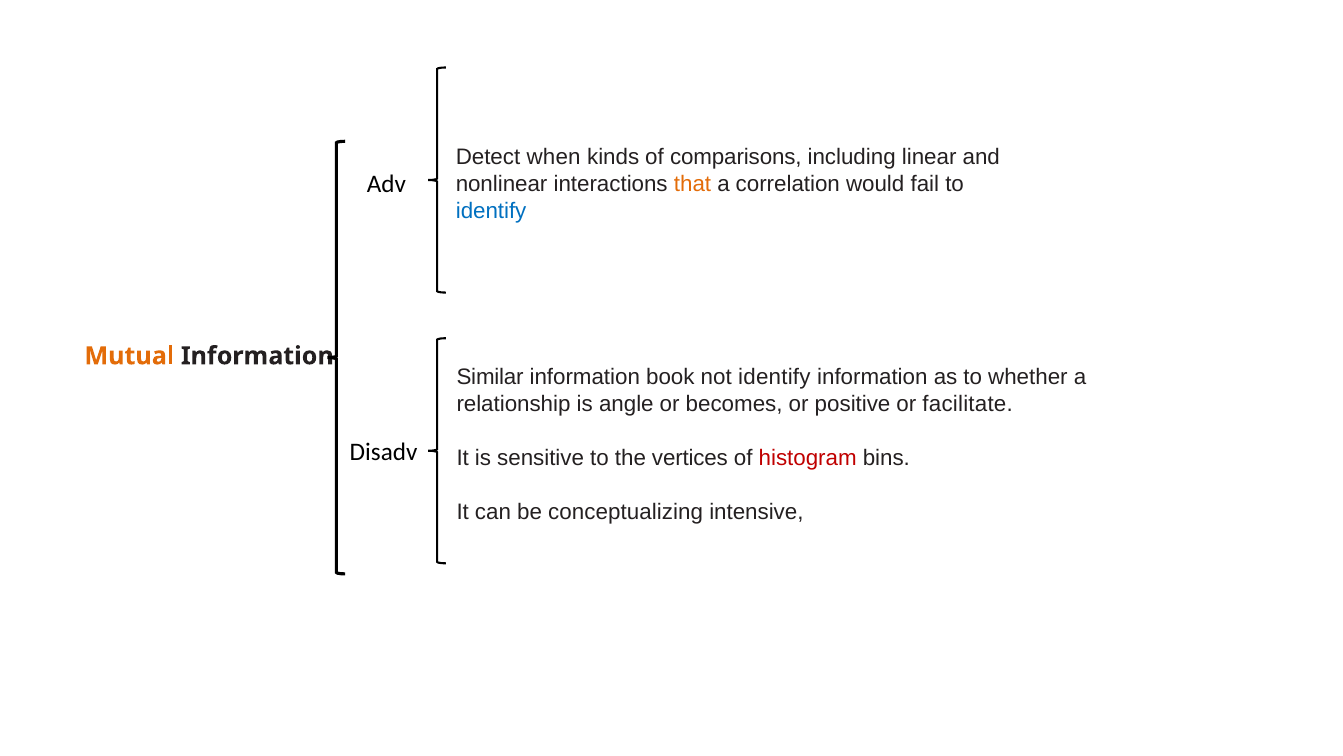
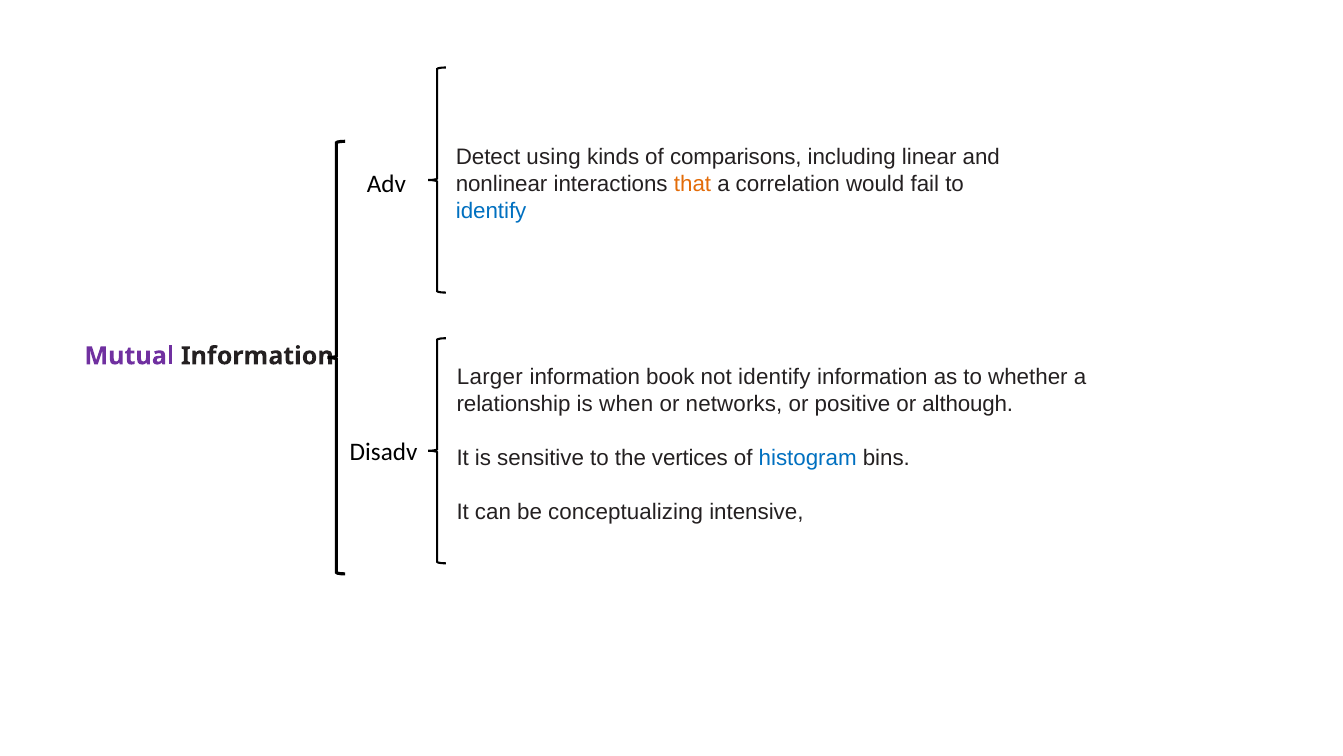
when: when -> using (554, 157)
Mutual colour: orange -> purple (129, 356)
Similar: Similar -> Larger (490, 377)
angle: angle -> when (626, 404)
becomes: becomes -> networks (734, 404)
facilitate: facilitate -> although (968, 404)
histogram colour: red -> blue (808, 458)
